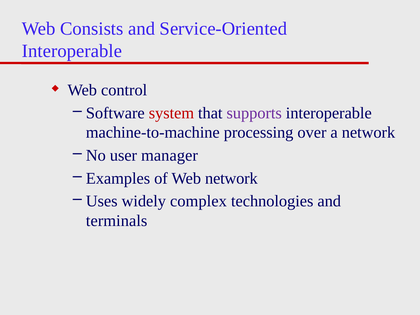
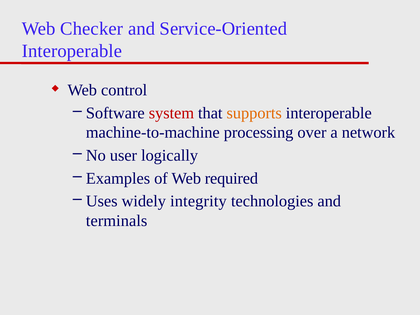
Consists: Consists -> Checker (92, 29)
supports colour: purple -> orange (254, 113)
manager: manager -> logically (170, 155)
Web network: network -> required (231, 178)
complex: complex -> integrity (198, 201)
